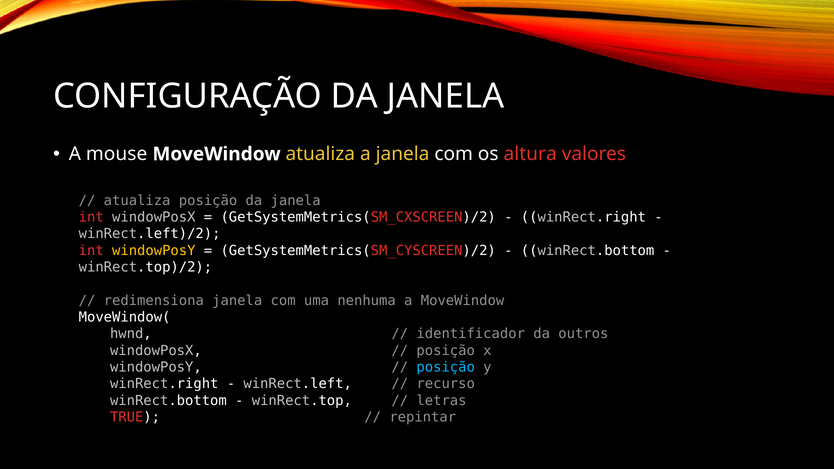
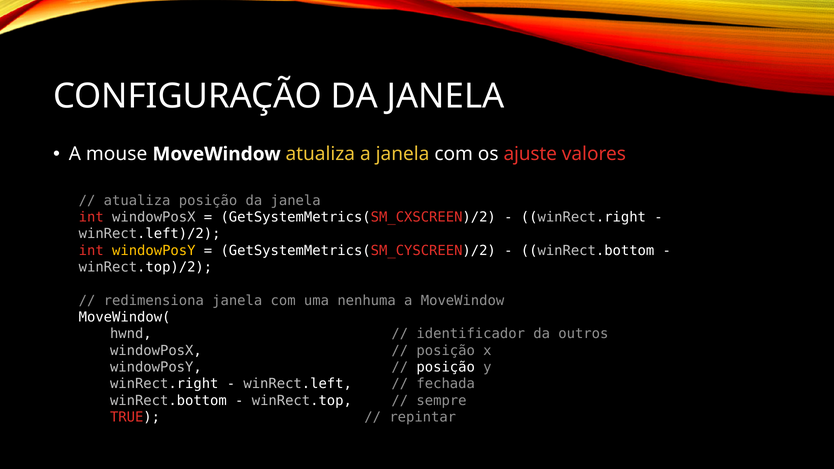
altura: altura -> ajuste (530, 154)
posição colour: light blue -> white (446, 367)
recurso: recurso -> fechada (446, 384)
letras: letras -> sempre (442, 401)
